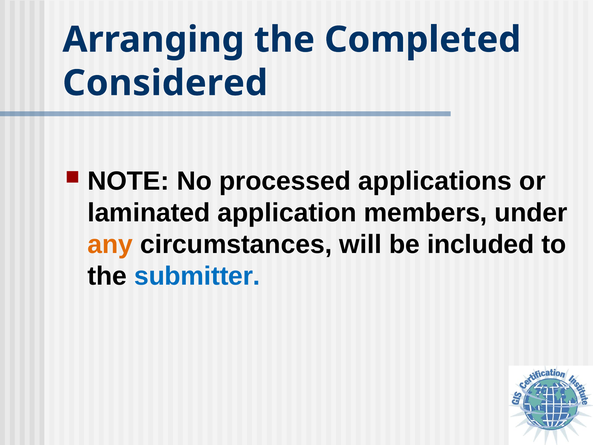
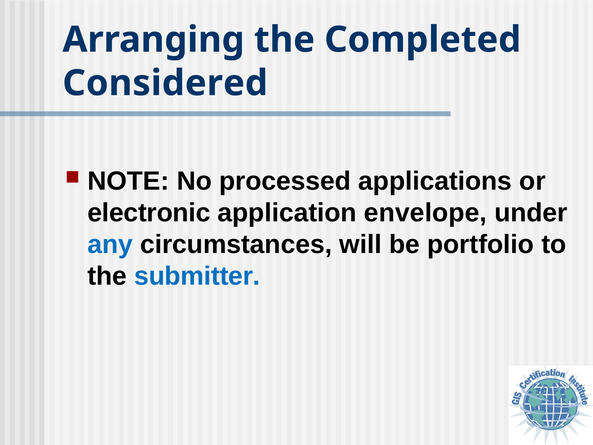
laminated: laminated -> electronic (149, 213)
members: members -> envelope (425, 213)
any colour: orange -> blue (110, 244)
included: included -> portfolio (481, 244)
